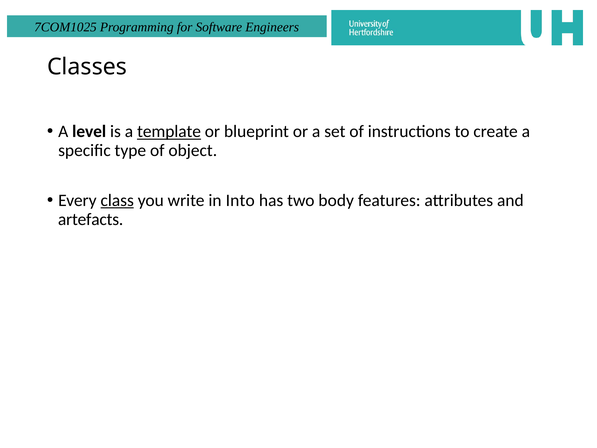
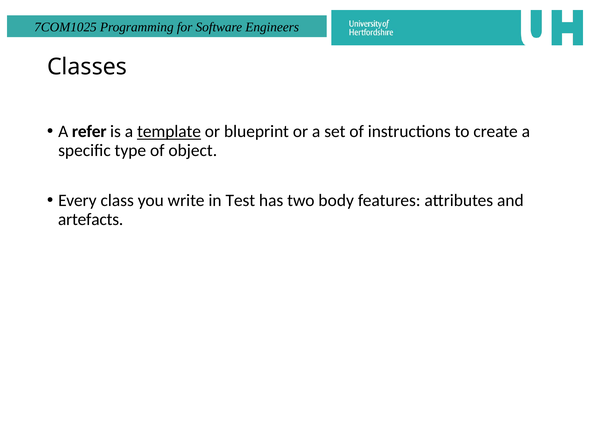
level: level -> refer (89, 131)
class underline: present -> none (117, 200)
Into: Into -> Test (240, 200)
